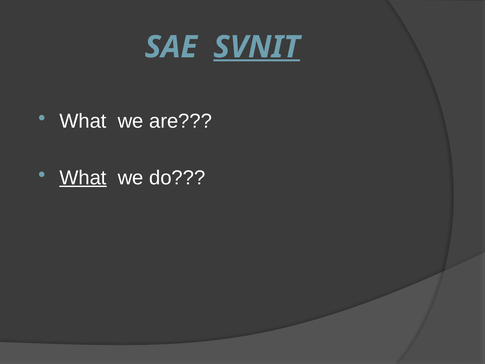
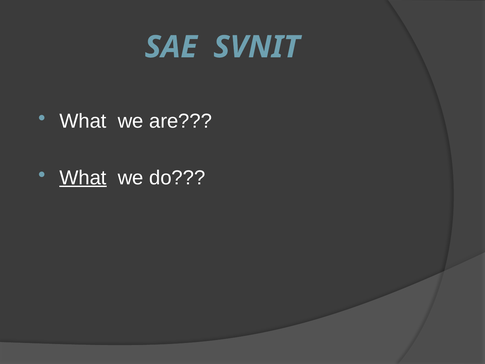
SVNIT underline: present -> none (257, 47)
